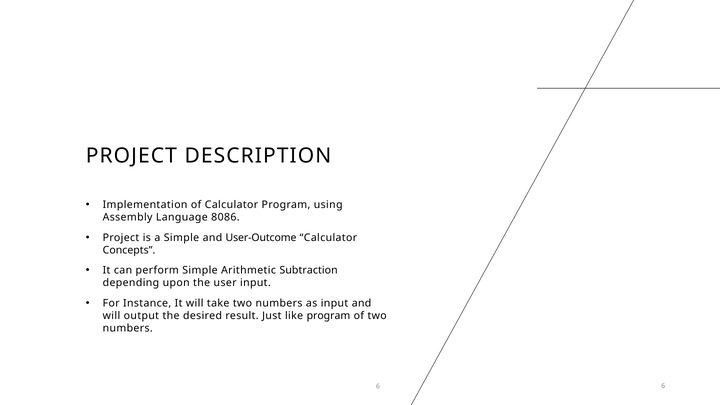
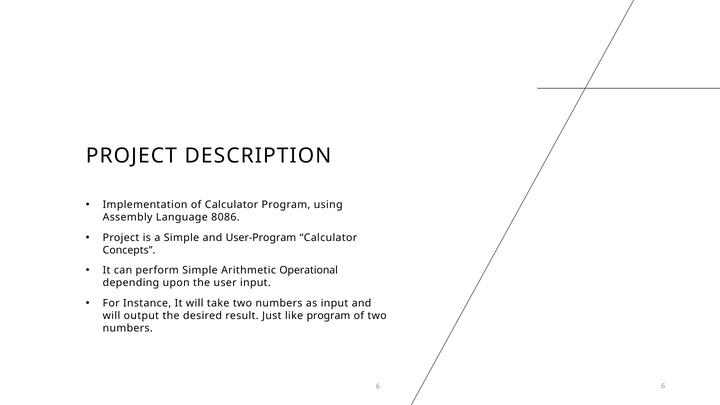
User-Outcome: User-Outcome -> User-Program (261, 238)
Subtraction: Subtraction -> Operational (309, 270)
